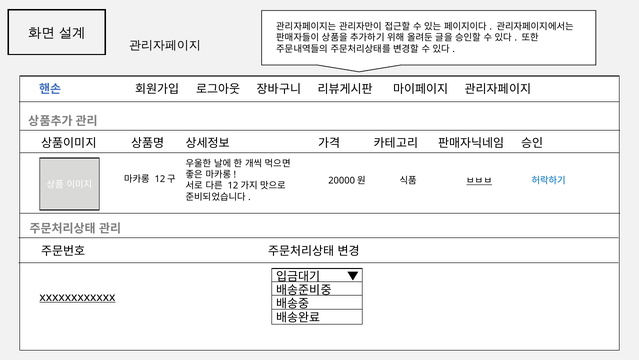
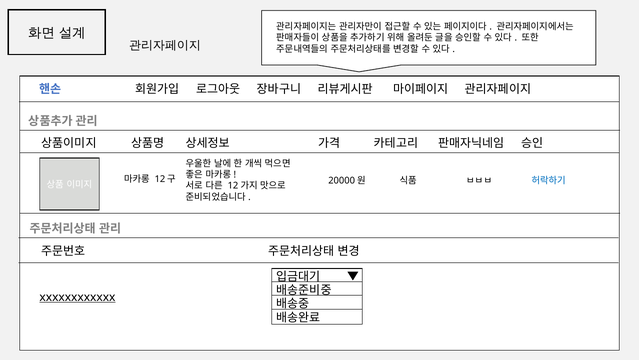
ㅂㅂㅂ underline: present -> none (479, 180)
